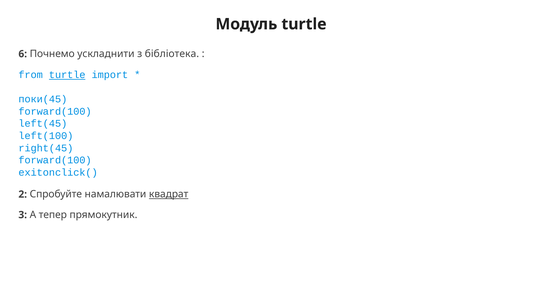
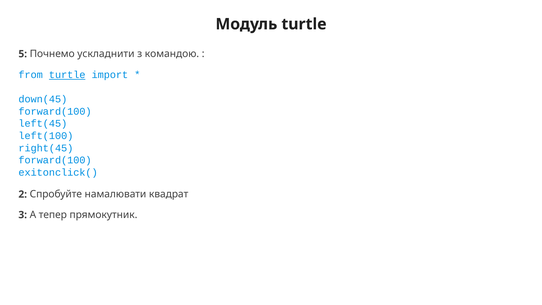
6: 6 -> 5 (23, 54)
бібліотека: бібліотека -> командою (172, 54)
поки(45: поки(45 -> down(45 (43, 99)
квадрат underline: present -> none (169, 194)
